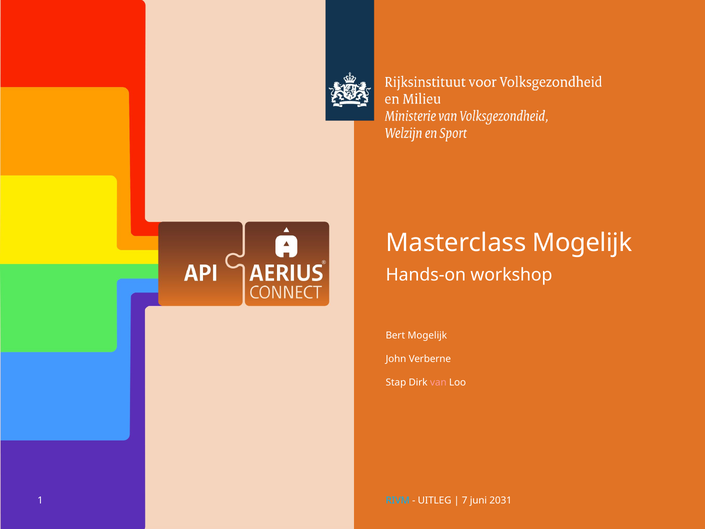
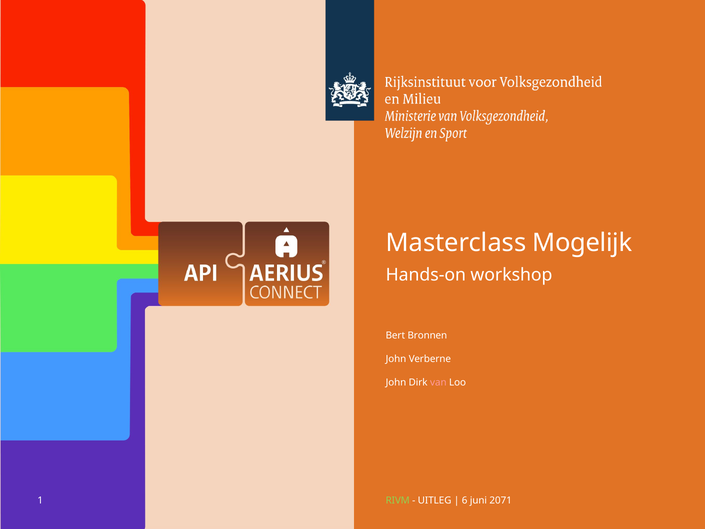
Bert Mogelijk: Mogelijk -> Bronnen (427, 335)
Stap: Stap -> John (396, 382)
RIVM colour: light blue -> light green (398, 500)
7: 7 -> 6 (465, 500)
2031: 2031 -> 2071 (501, 500)
